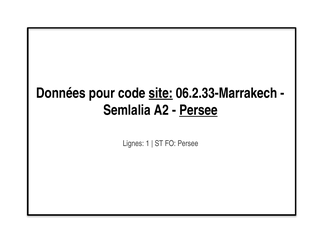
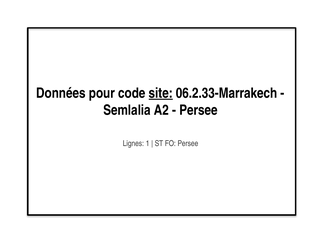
Persee underline: present -> none (198, 110)
